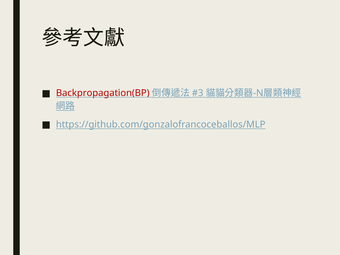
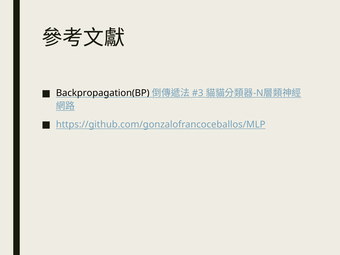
Backpropagation(BP colour: red -> black (103, 93)
